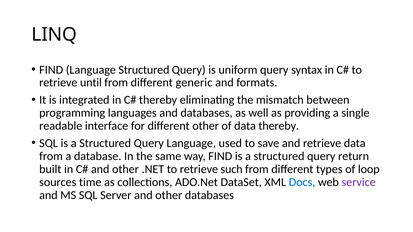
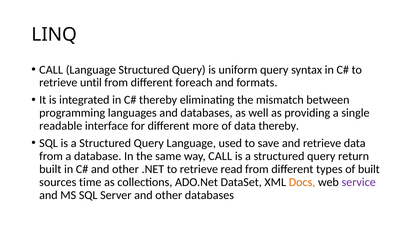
FIND: FIND -> CALL (51, 70)
generic: generic -> foreach (194, 83)
different other: other -> more (206, 126)
way FIND: FIND -> CALL (220, 156)
such: such -> read (232, 169)
of loop: loop -> built (369, 169)
Docs colour: blue -> orange (302, 182)
